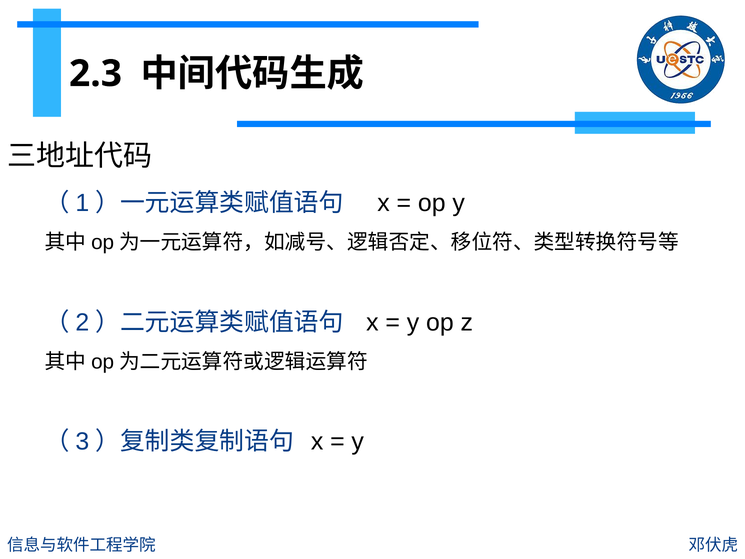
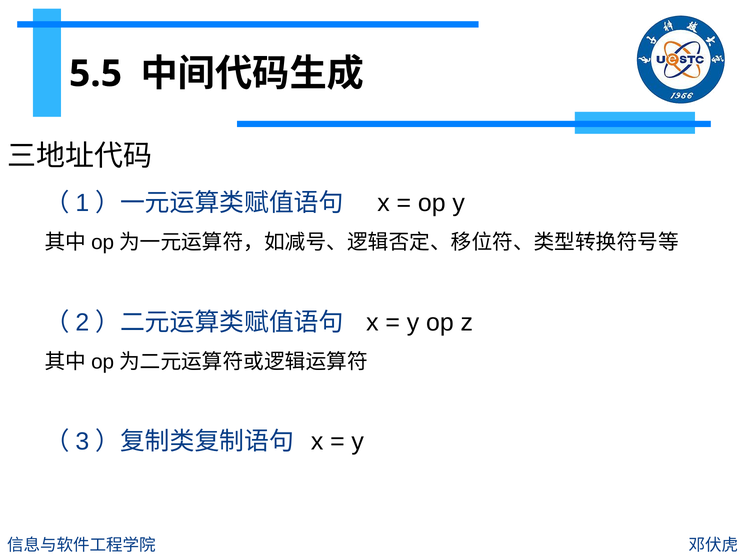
2.3: 2.3 -> 5.5 (96, 74)
